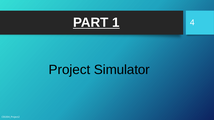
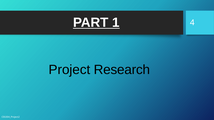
Simulator: Simulator -> Research (122, 70)
